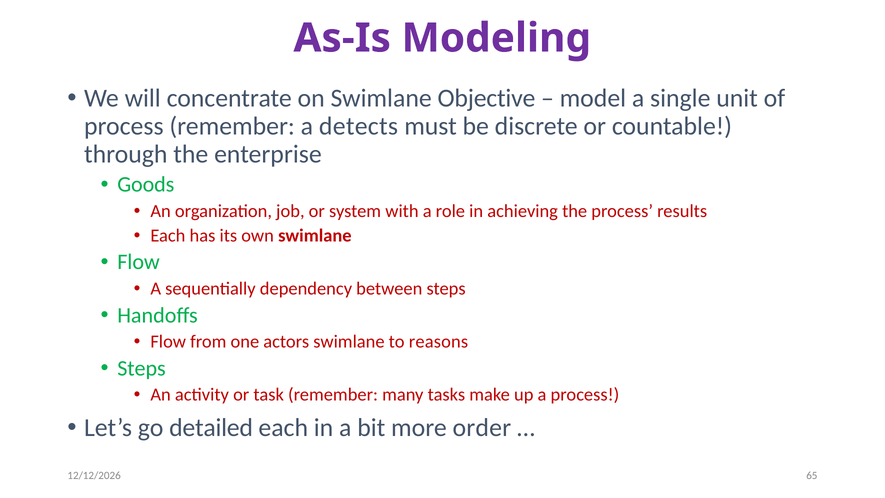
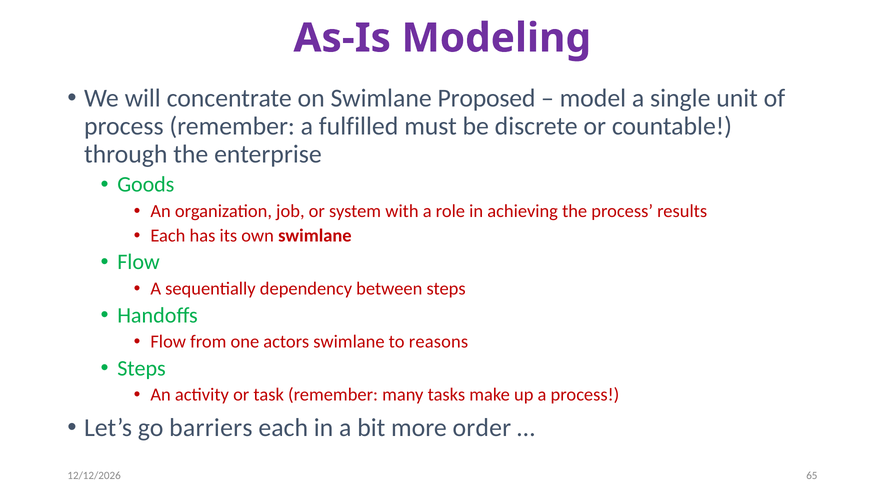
Objective: Objective -> Proposed (487, 98)
detects: detects -> fulfilled (359, 126)
detailed: detailed -> barriers (211, 428)
